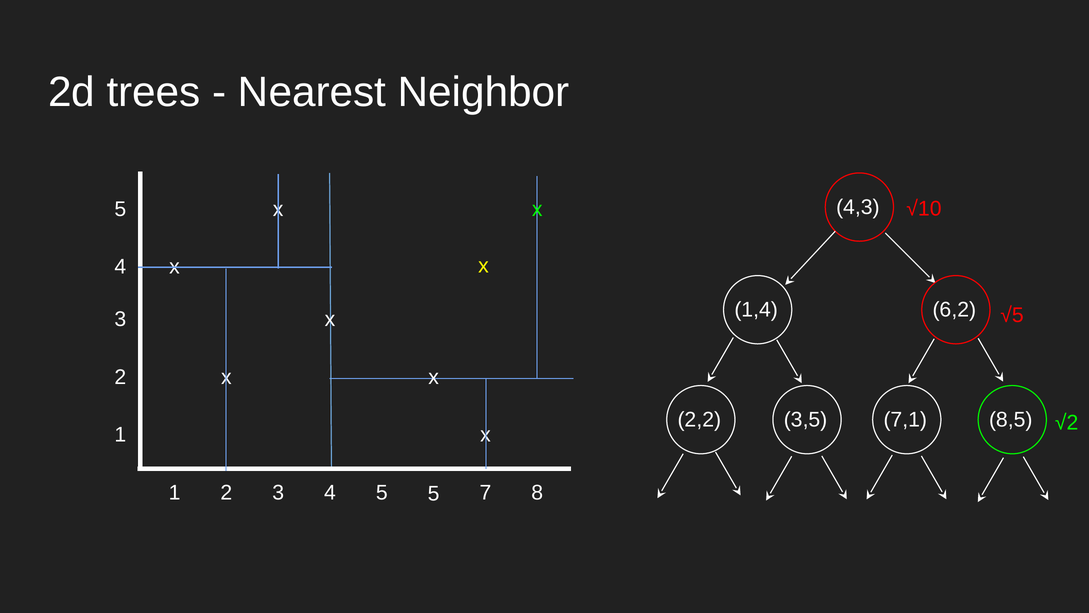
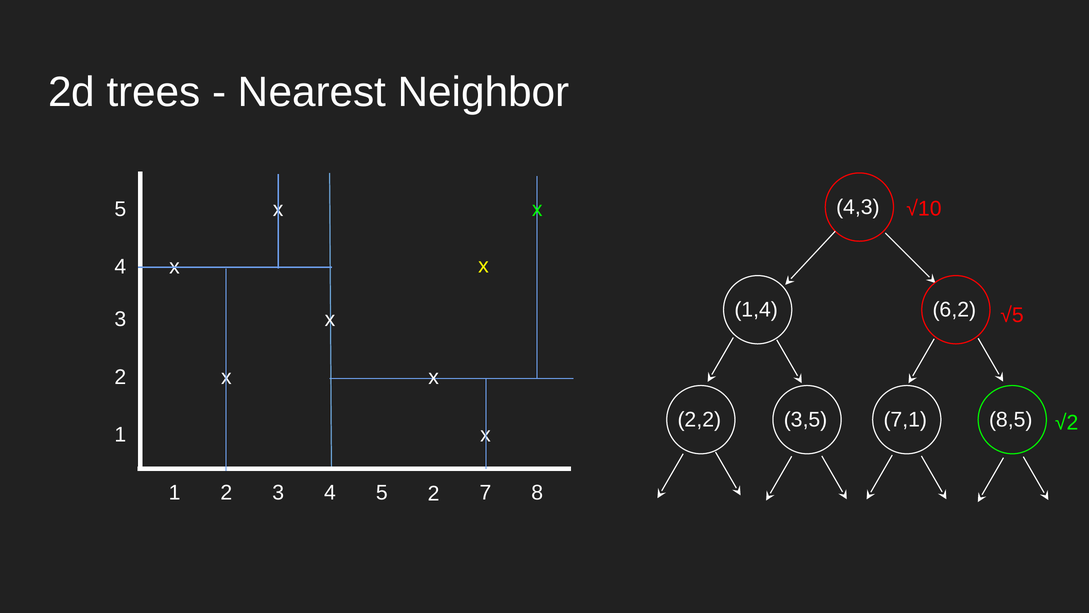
5 5: 5 -> 2 (434, 493)
